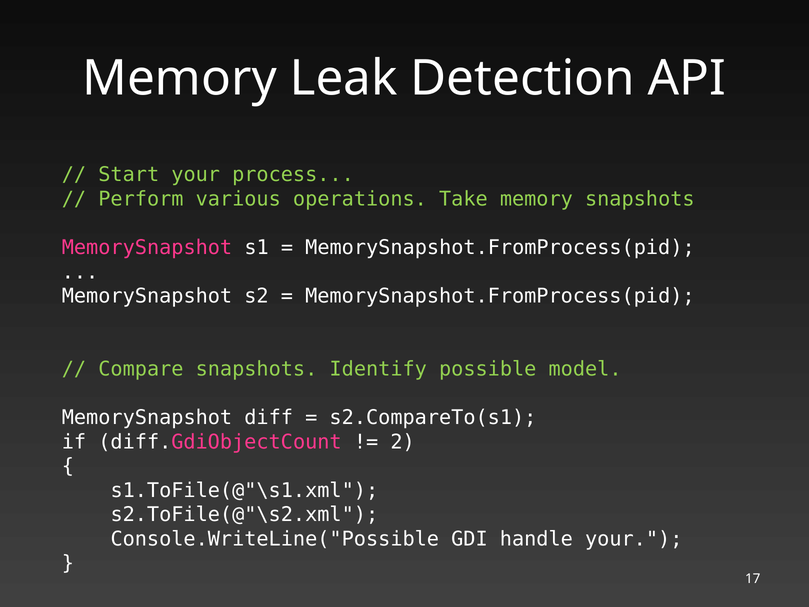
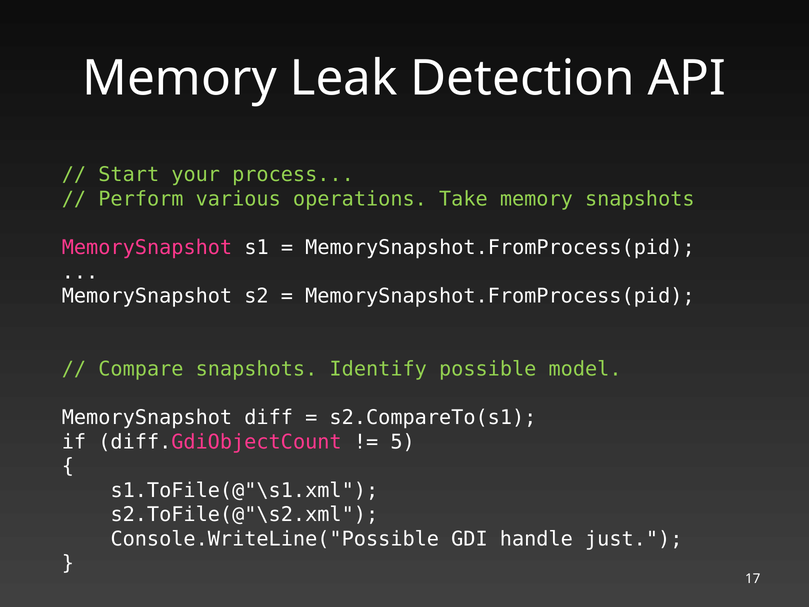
2: 2 -> 5 (403, 442)
handle your: your -> just (634, 539)
